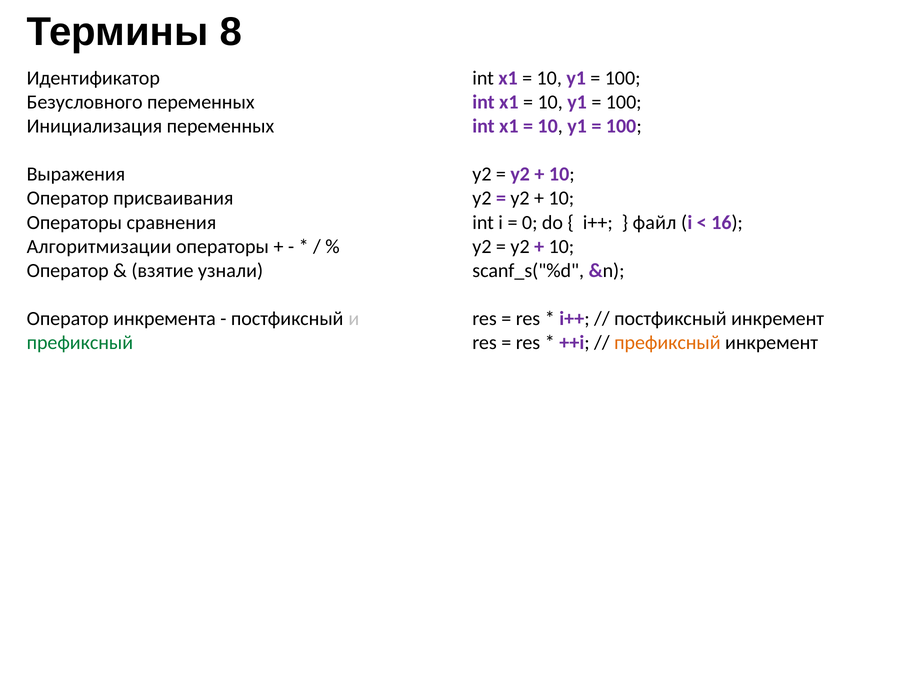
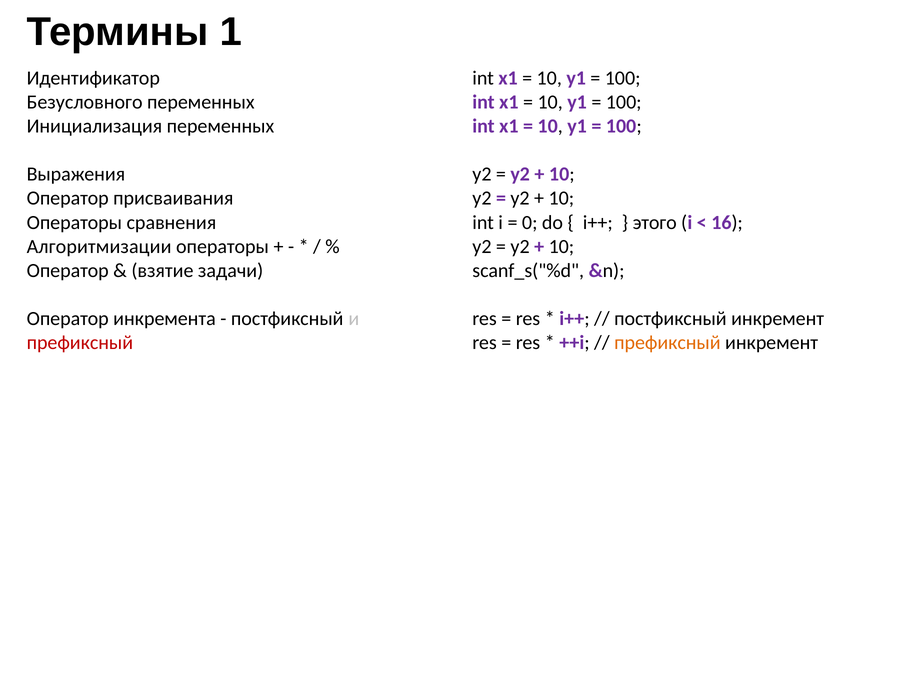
8: 8 -> 1 (231, 32)
файл: файл -> этого (655, 223)
узнали: узнали -> задачи (231, 271)
префиксный colour: green -> red (80, 343)
